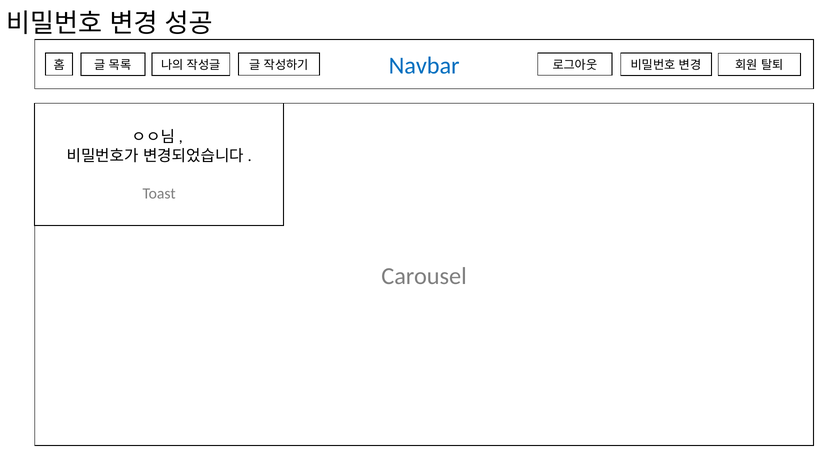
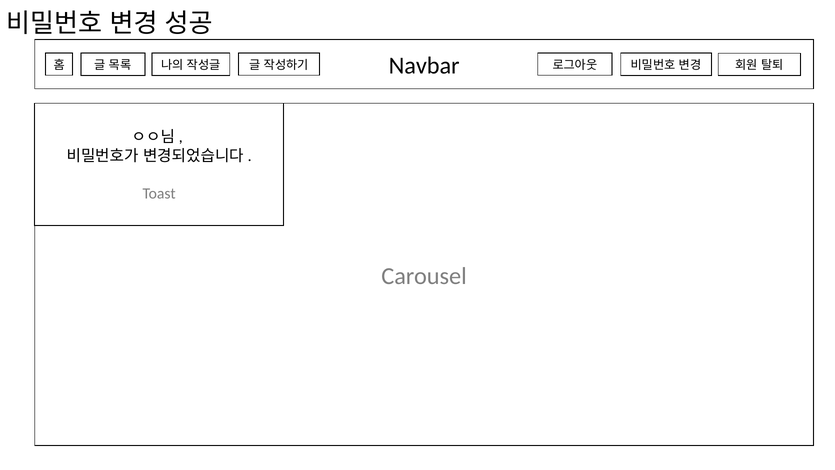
Navbar colour: blue -> black (424, 66)
